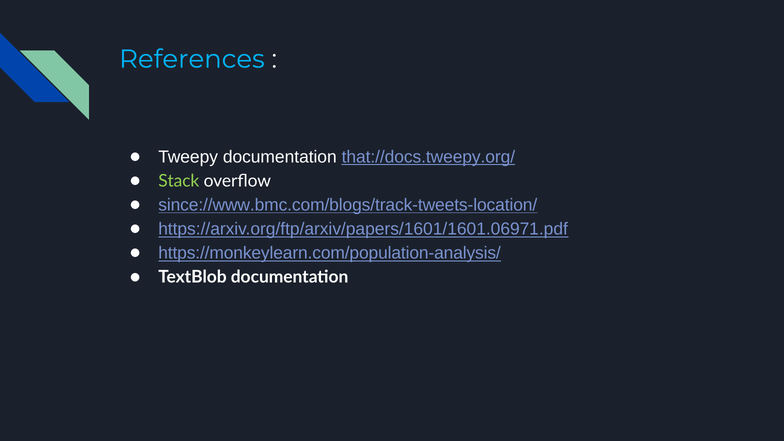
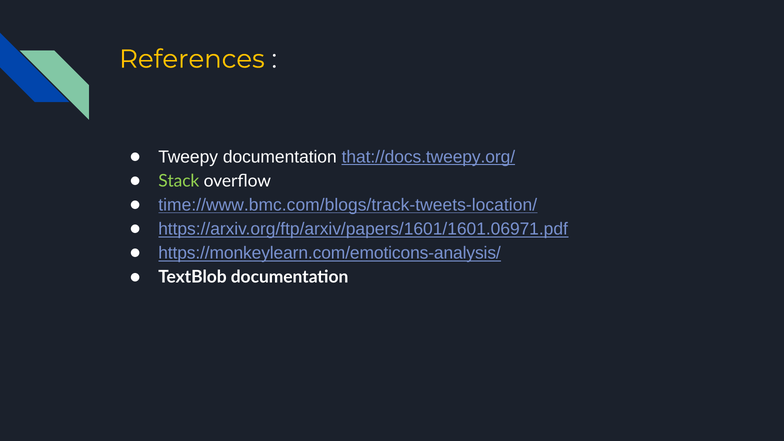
References colour: light blue -> yellow (192, 59)
since://www.bmc.com/blogs/track-tweets-location/: since://www.bmc.com/blogs/track-tweets-location/ -> time://www.bmc.com/blogs/track-tweets-location/ (348, 205)
https://monkeylearn.com/population-analysis/: https://monkeylearn.com/population-analysis/ -> https://monkeylearn.com/emoticons-analysis/ (330, 253)
